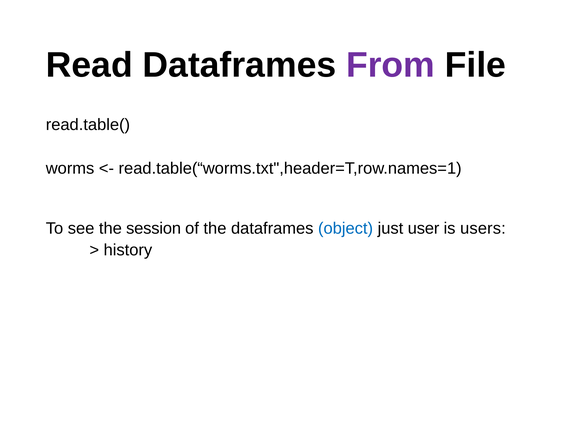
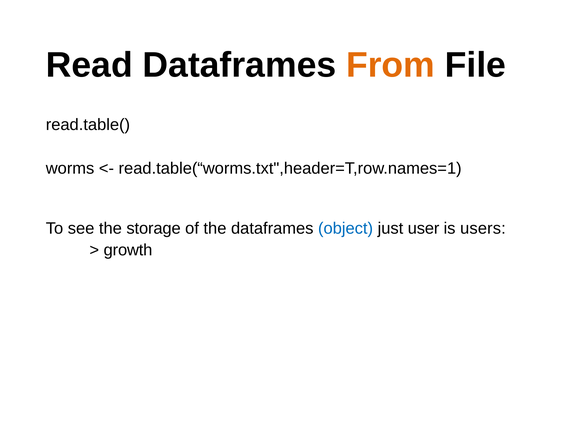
From colour: purple -> orange (391, 65)
session: session -> storage (154, 229)
history: history -> growth (128, 250)
